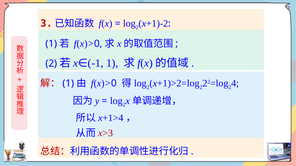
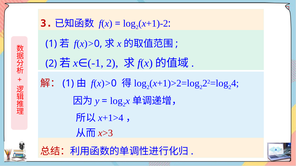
1: 1 -> 2 (112, 63)
